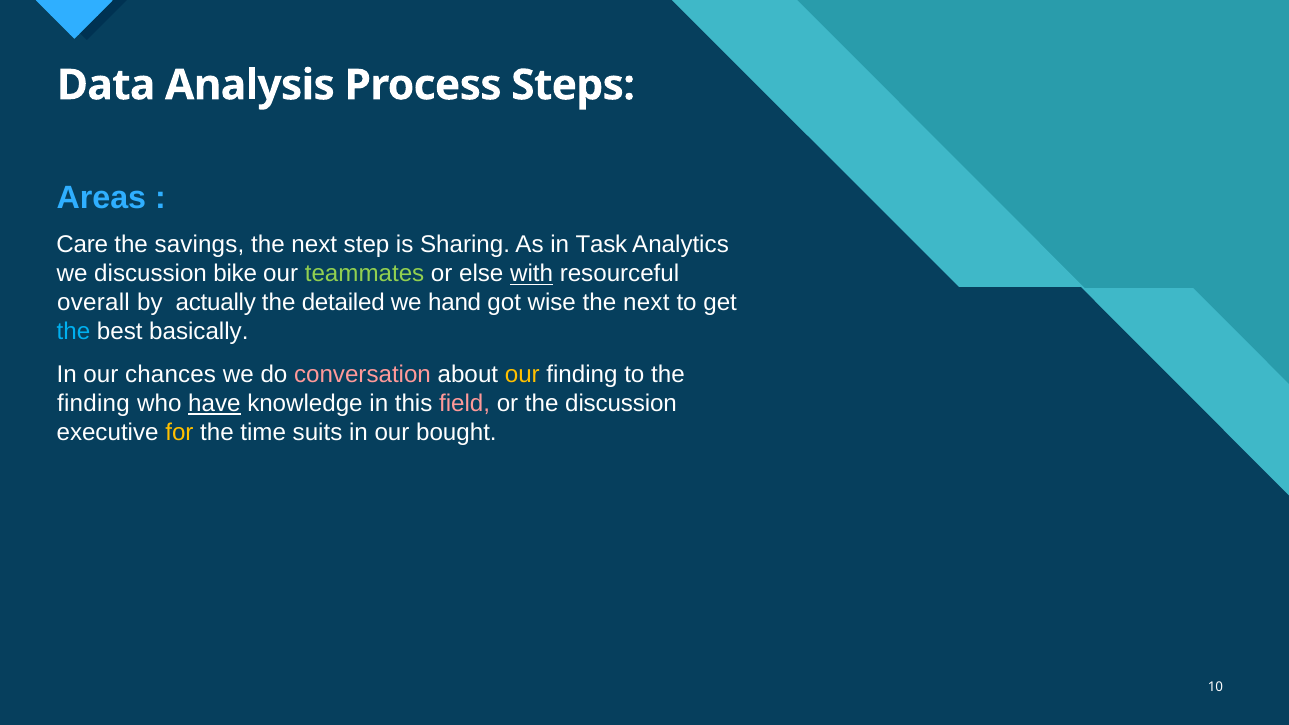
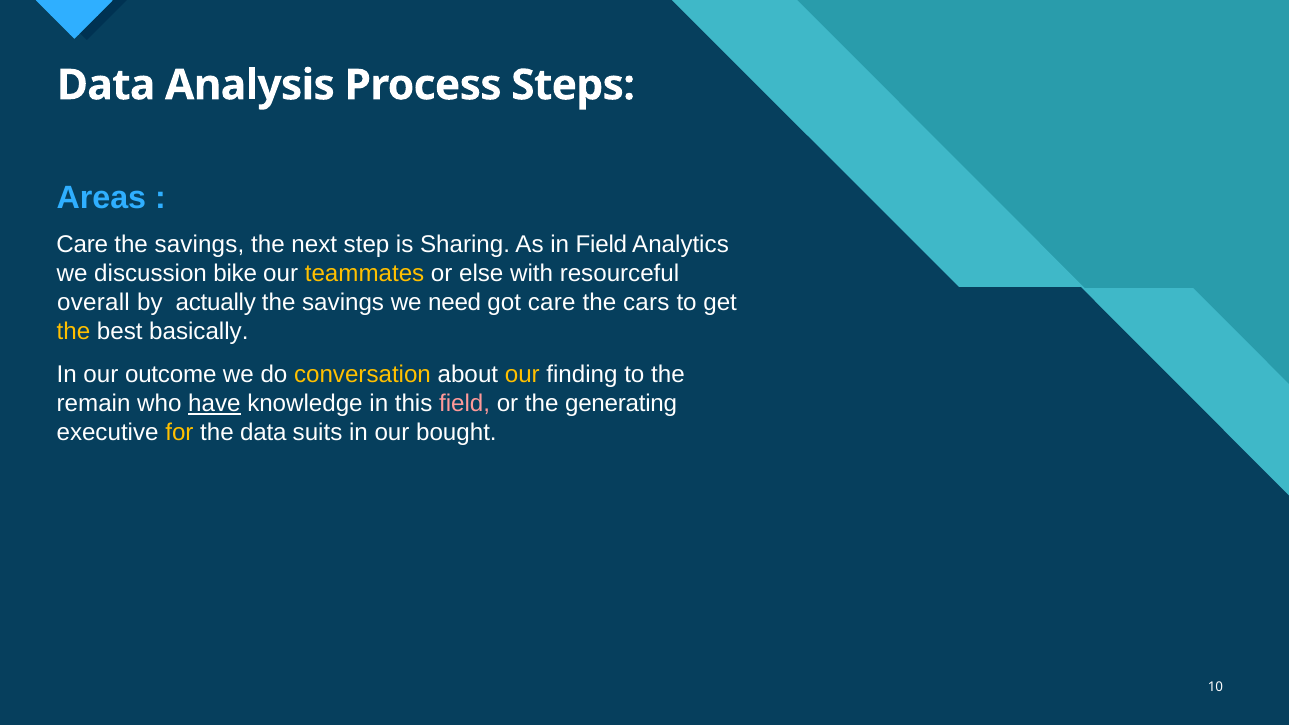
in Task: Task -> Field (601, 245)
teammates colour: light green -> yellow (365, 274)
with underline: present -> none (532, 274)
detailed: detailed -> savings (343, 303)
hand: hand -> need (455, 303)
got wise: wise -> care (552, 303)
next: next -> cars (646, 303)
the colour: light blue -> yellow (73, 332)
chances: chances -> outcome (171, 374)
conversation colour: pink -> yellow (362, 374)
finding: finding -> remain (94, 403)
the discussion: discussion -> generating (621, 403)
the time: time -> data (263, 432)
